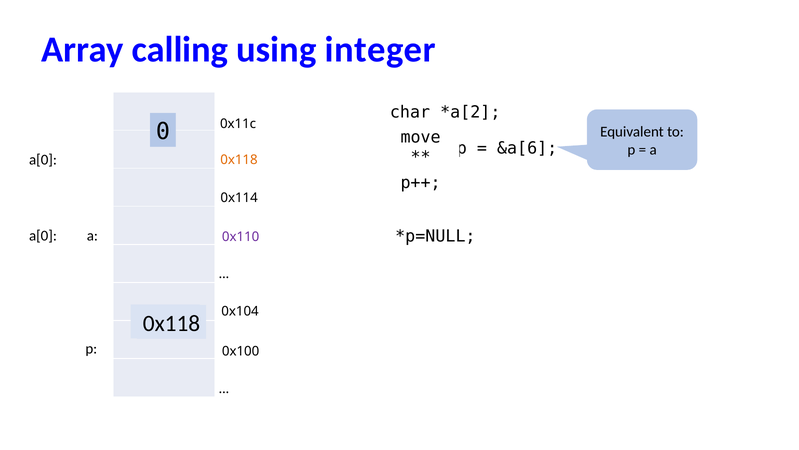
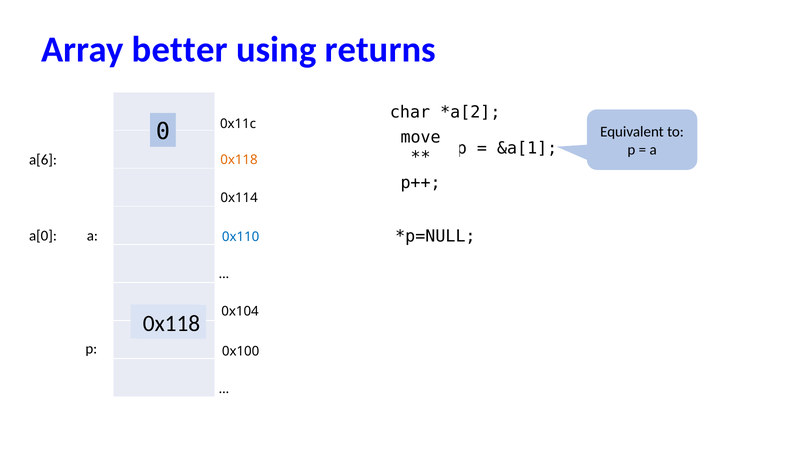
calling: calling -> better (180, 50)
integer: integer -> returns (380, 50)
&a[6: &a[6 -> &a[1 (527, 148)
a[0: a[0 -> a[6 (43, 160)
0x110 colour: purple -> blue (241, 236)
